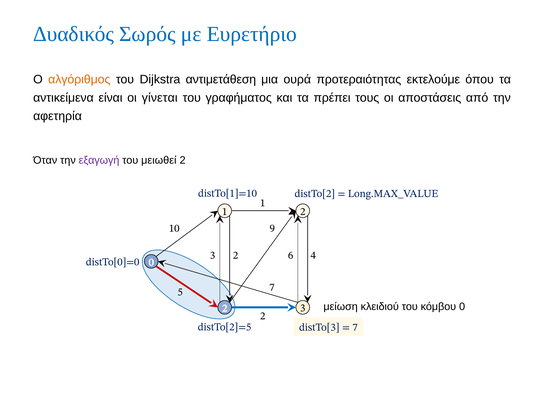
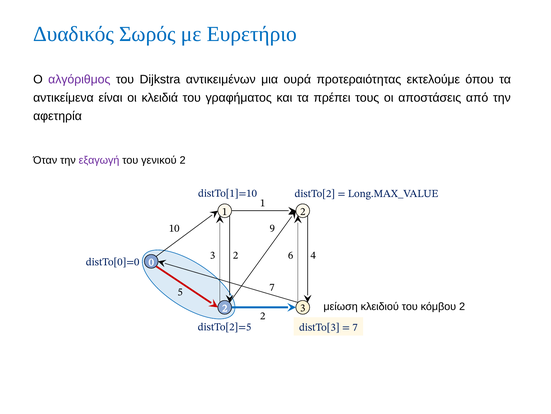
αλγόριθμος colour: orange -> purple (79, 79)
αντιμετάθεση: αντιμετάθεση -> αντικειμένων (221, 79)
γίνεται: γίνεται -> κλειδιά (160, 98)
μειωθεί: μειωθεί -> γενικού (159, 160)
κόμβου 0: 0 -> 2 (462, 306)
